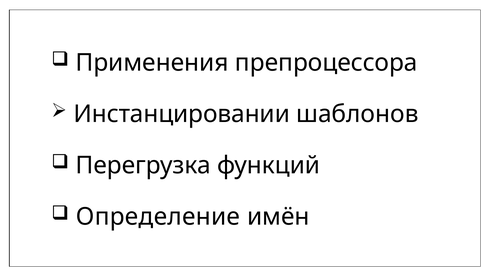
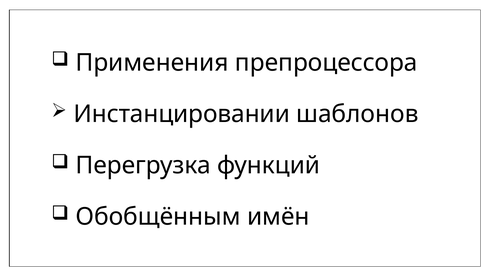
Определение: Определение -> Обобщённым (158, 217)
